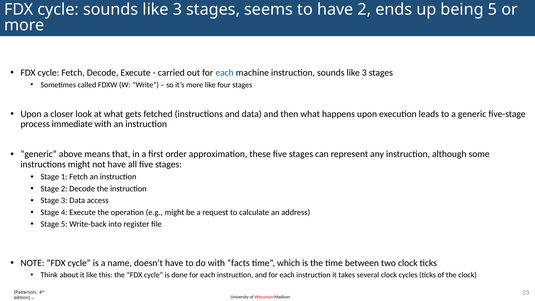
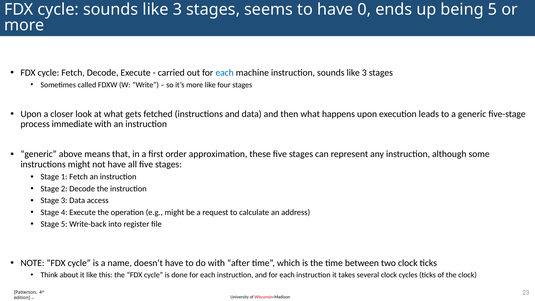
have 2: 2 -> 0 (364, 10)
facts: facts -> after (238, 263)
